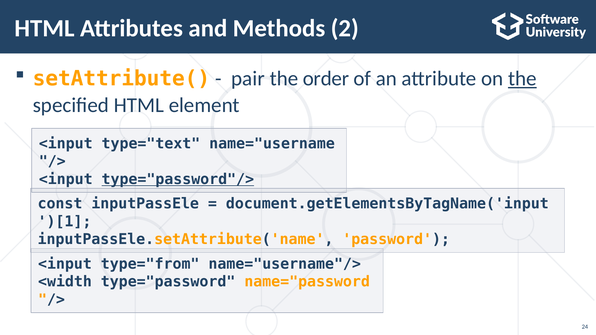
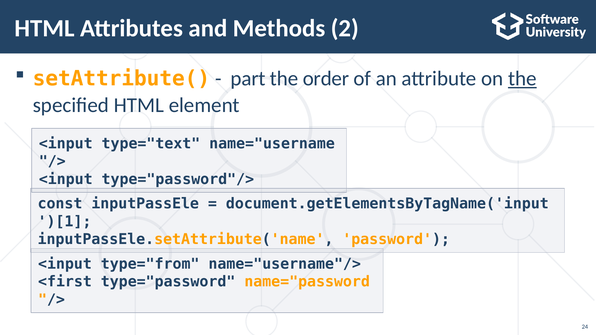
pair: pair -> part (248, 79)
type="password"/> underline: present -> none (178, 179)
<width: <width -> <first (65, 282)
